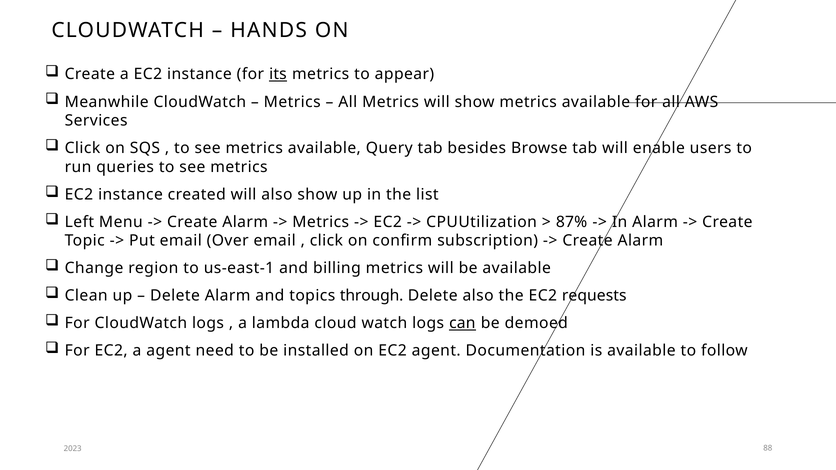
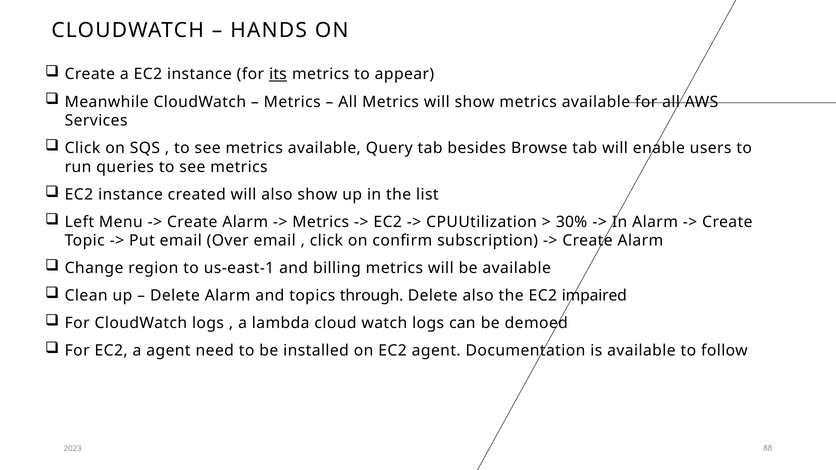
87%: 87% -> 30% (572, 222)
requests: requests -> impaired (594, 296)
can underline: present -> none (462, 323)
